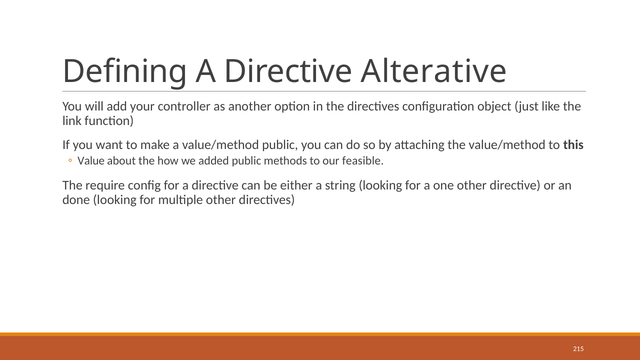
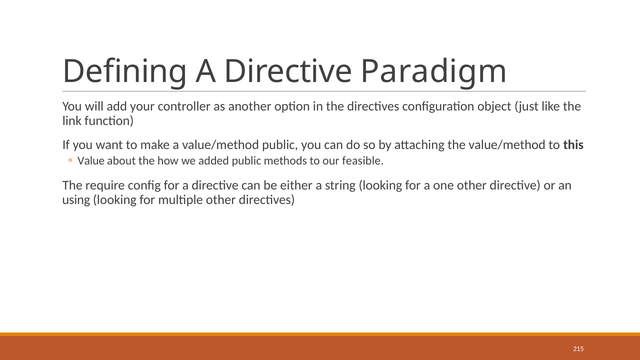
Alterative: Alterative -> Paradigm (434, 72)
done: done -> using (76, 200)
